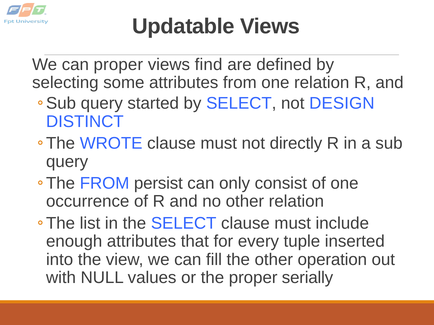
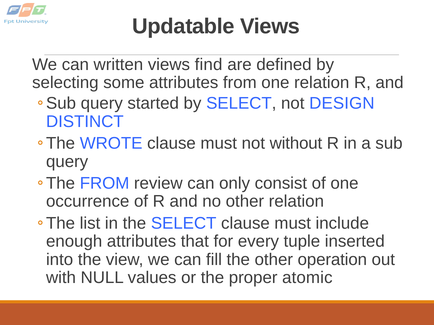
can proper: proper -> written (118, 65)
directly: directly -> without (296, 144)
persist: persist -> review (158, 184)
serially: serially -> atomic (307, 278)
